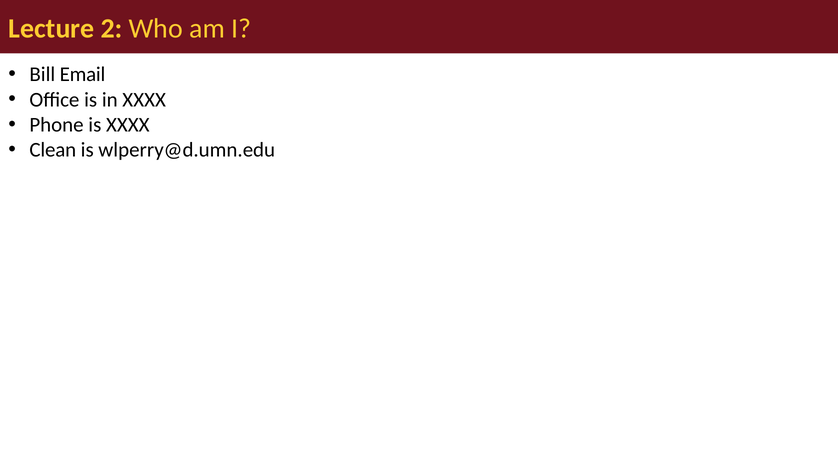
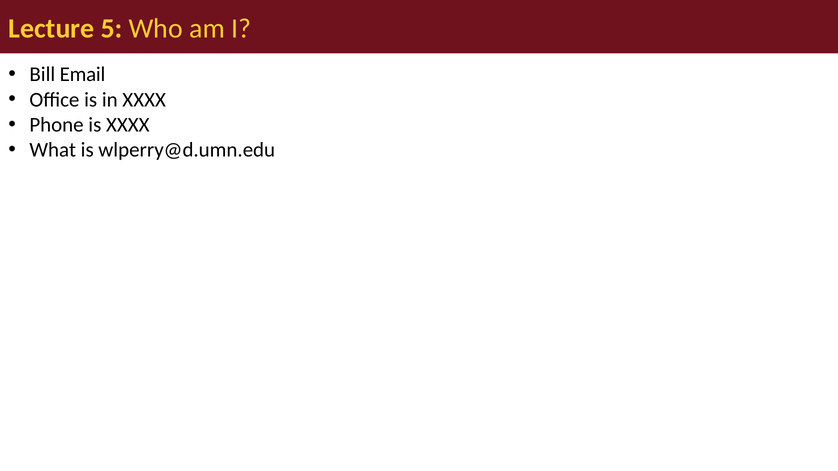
2: 2 -> 5 (111, 29)
Clean: Clean -> What (53, 150)
